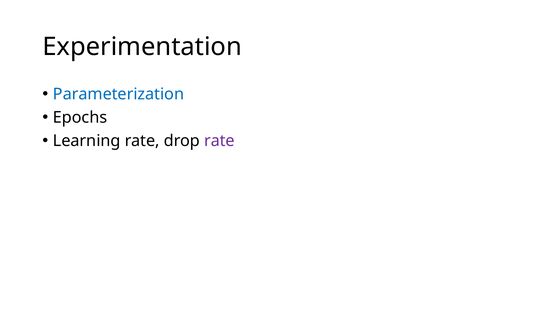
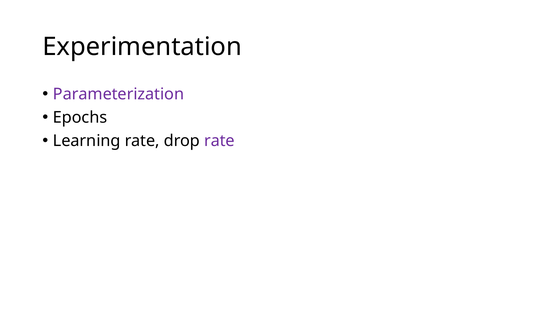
Parameterization colour: blue -> purple (119, 94)
